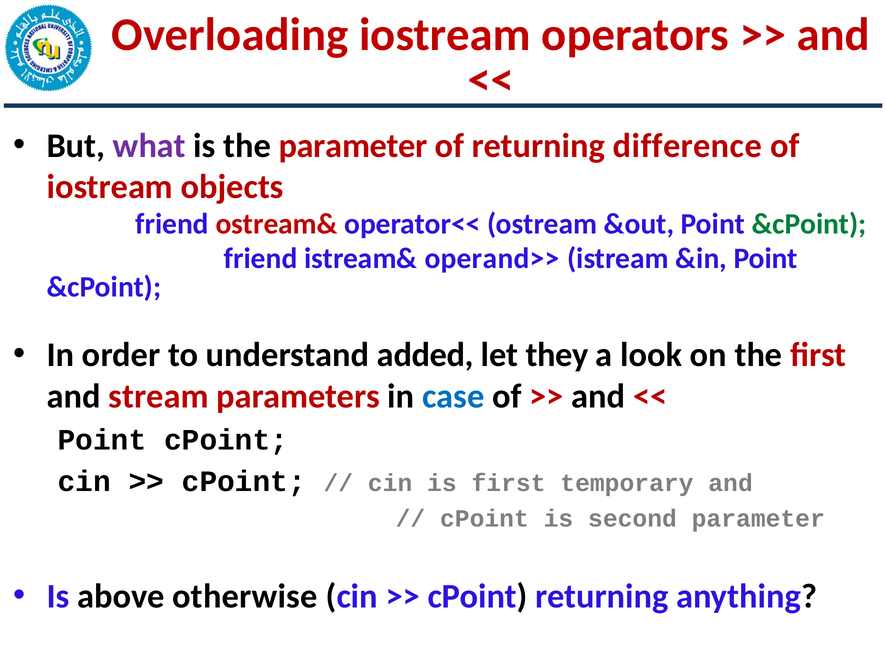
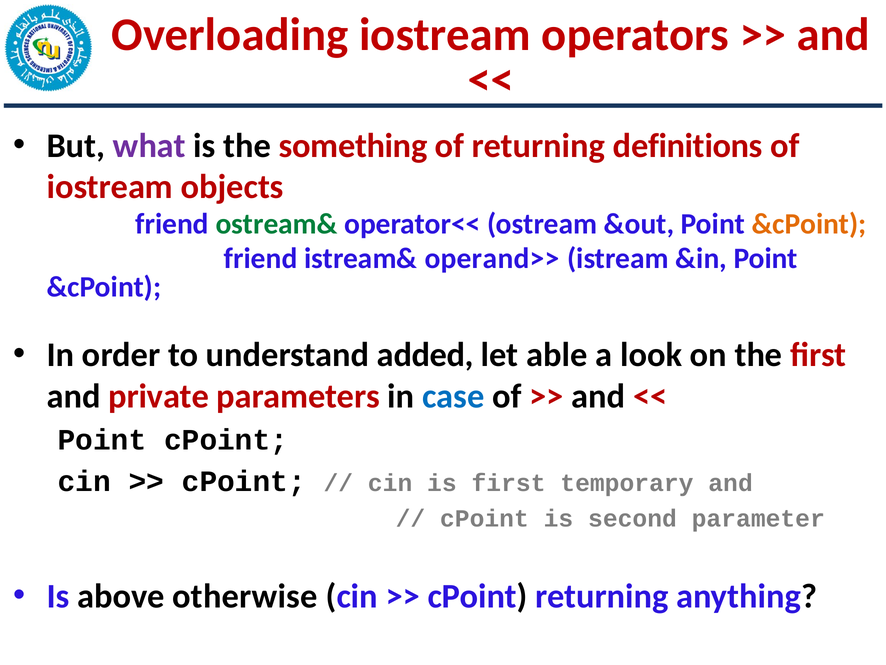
the parameter: parameter -> something (353, 146)
difference: difference -> definitions (688, 146)
ostream& colour: red -> green (277, 224)
&cPoint colour: green -> orange (809, 224)
they: they -> able (557, 355)
stream: stream -> private (159, 396)
